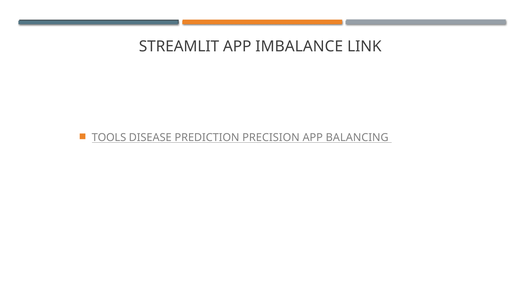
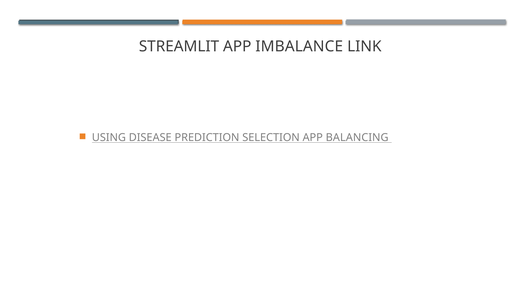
TOOLS: TOOLS -> USING (109, 138)
PRECISION: PRECISION -> SELECTION (271, 138)
